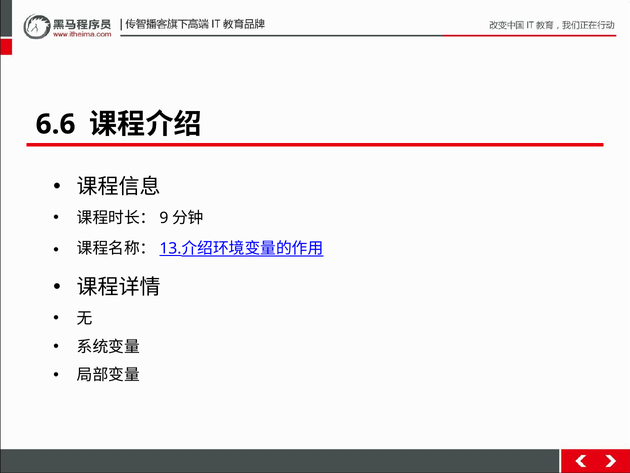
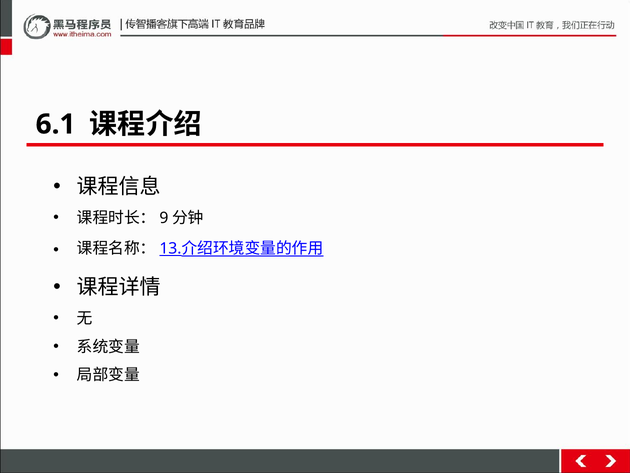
6.6: 6.6 -> 6.1 (56, 124)
